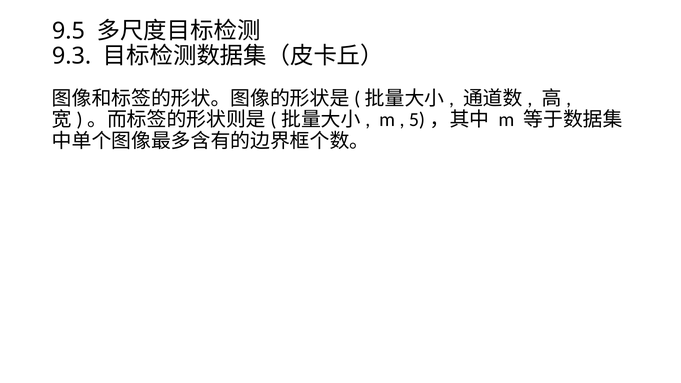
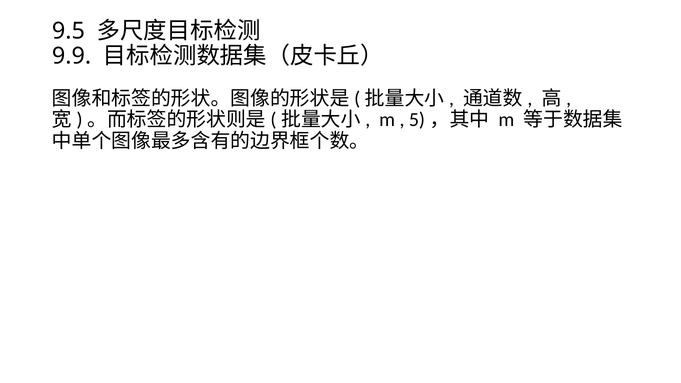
9.3: 9.3 -> 9.9 (72, 56)
